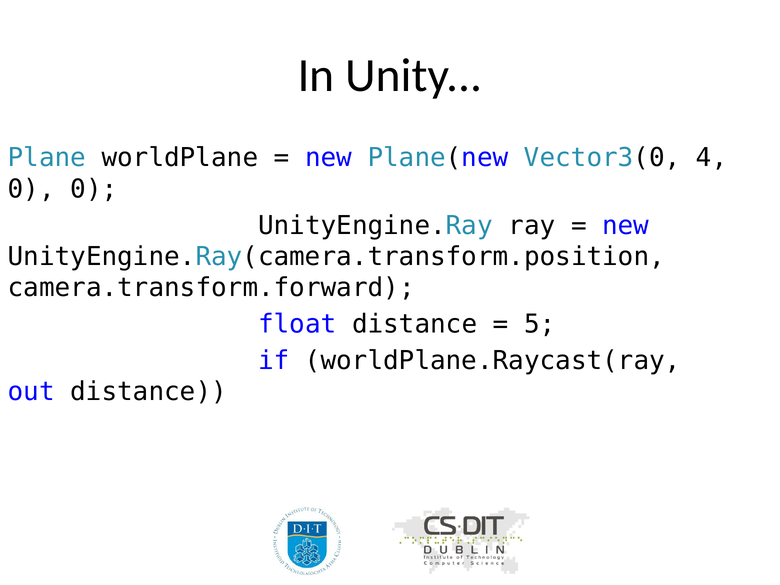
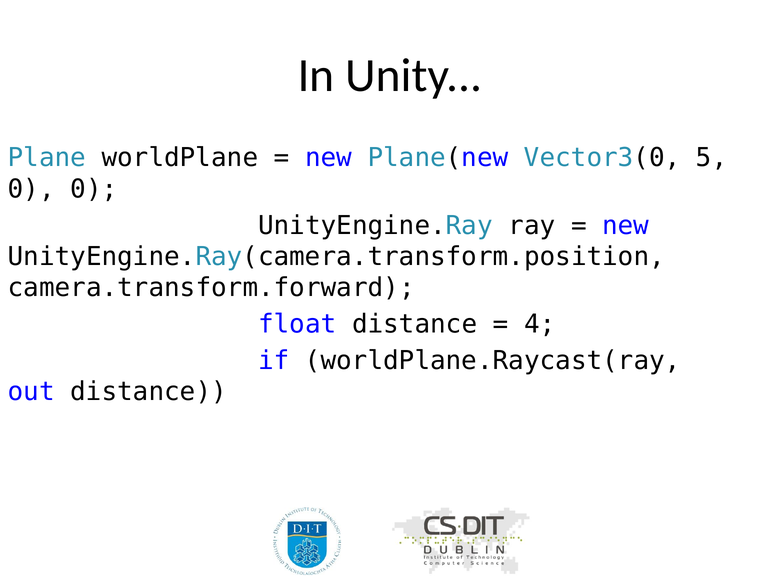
4: 4 -> 5 (712, 158)
5: 5 -> 4 (540, 324)
